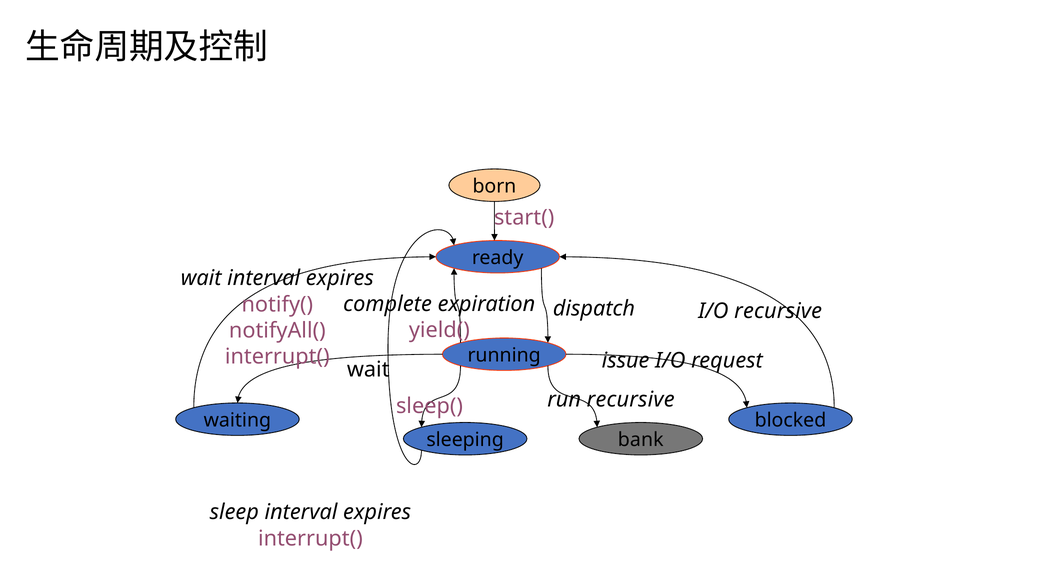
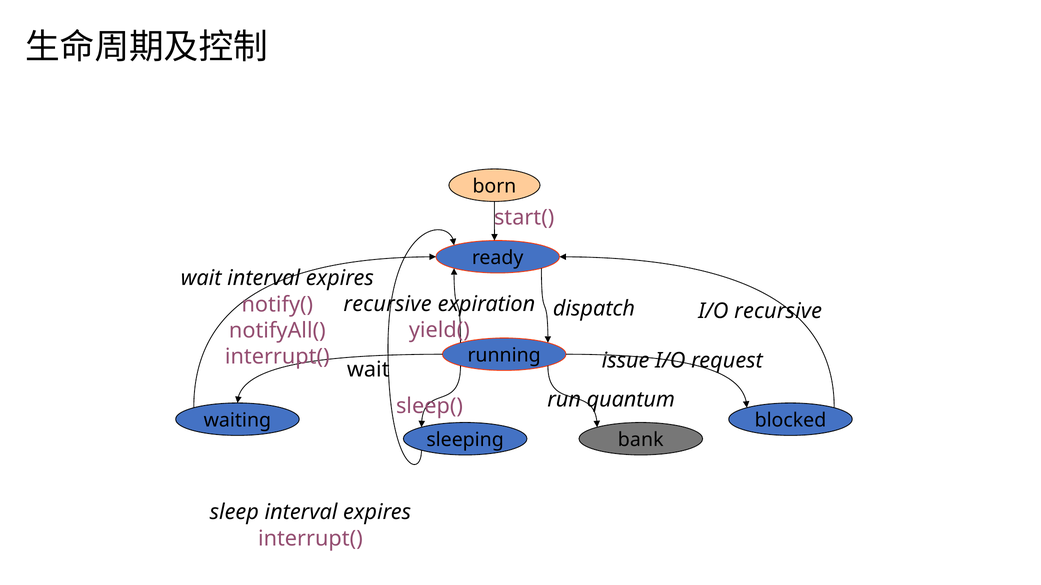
complete: complete -> recursive (388, 305)
run recursive: recursive -> quantum (631, 400)
